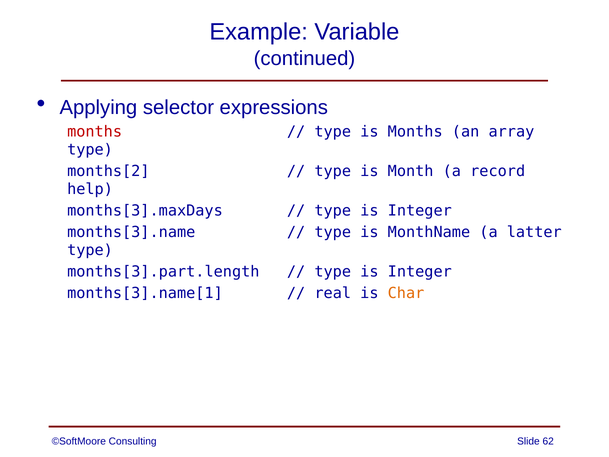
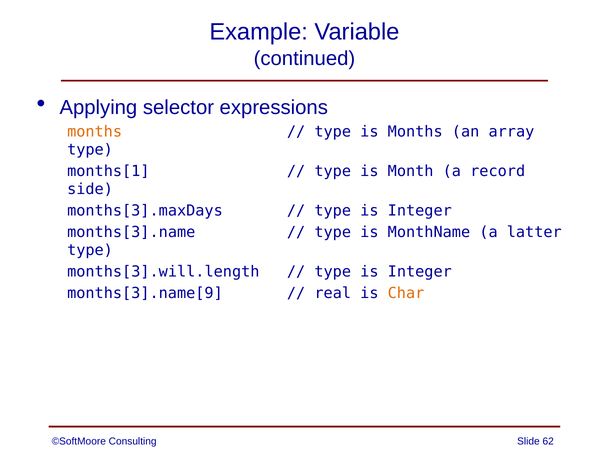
months colour: red -> orange (95, 131)
months[2: months[2 -> months[1 (108, 171)
help: help -> side (90, 189)
months[3].part.length: months[3].part.length -> months[3].will.length (163, 272)
months[3].name[1: months[3].name[1 -> months[3].name[9 (145, 293)
